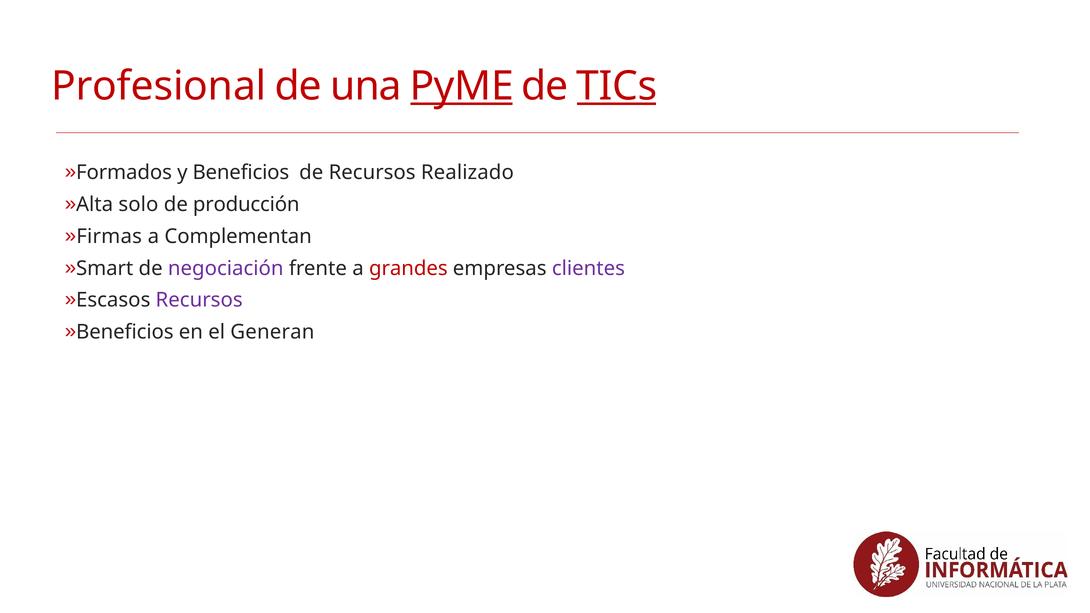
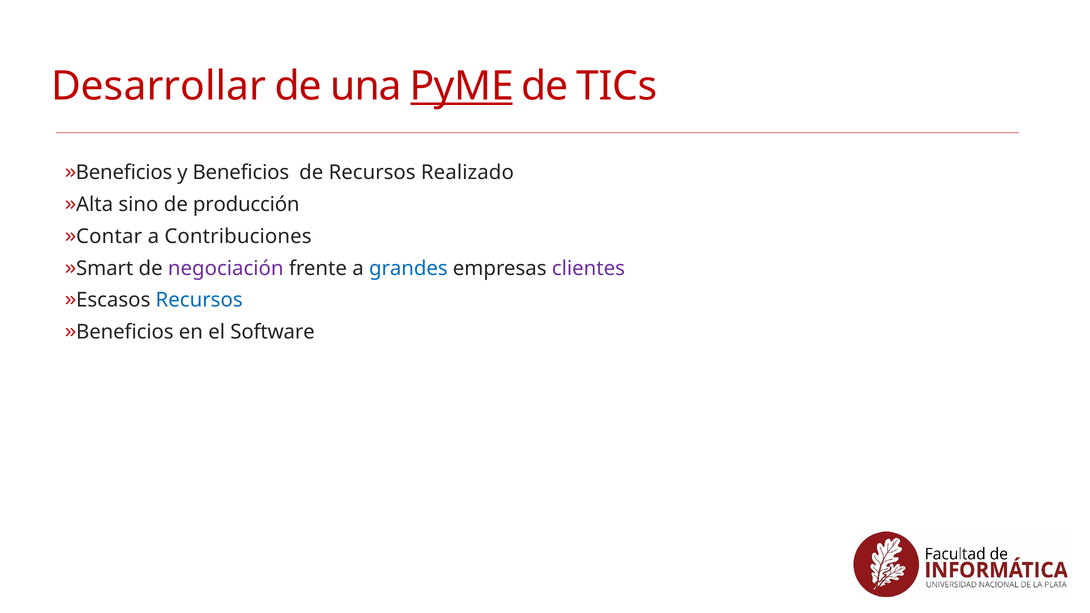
Profesional: Profesional -> Desarrollar (159, 86)
TICs underline: present -> none (617, 86)
Formados: Formados -> Beneficios (124, 173)
solo: solo -> sino (138, 204)
Firmas: Firmas -> Contar (109, 236)
Complementan: Complementan -> Contribuciones (238, 236)
grandes colour: red -> blue (408, 268)
Recursos colour: purple -> blue (199, 300)
Generan: Generan -> Software (273, 332)
